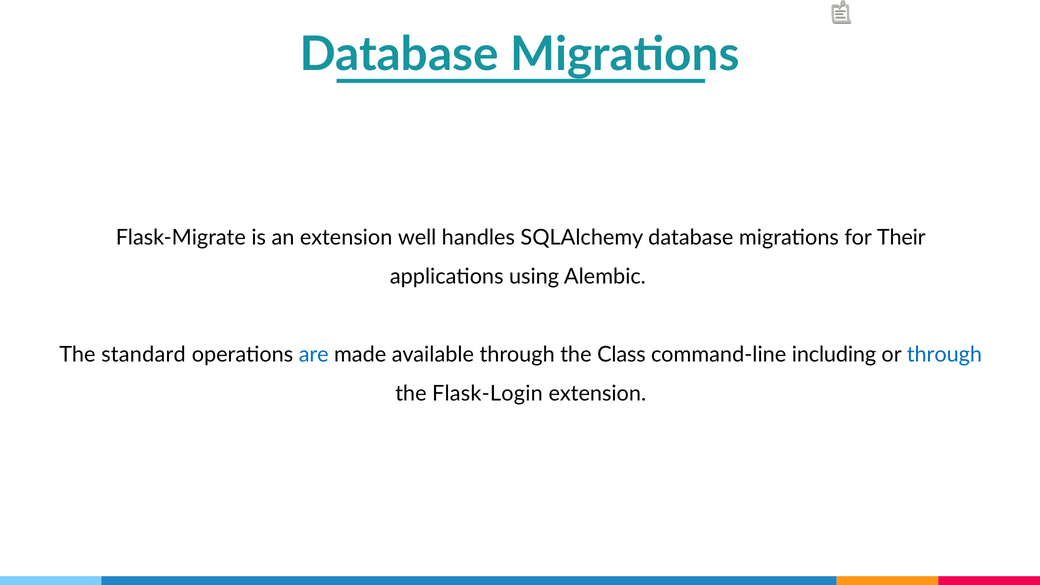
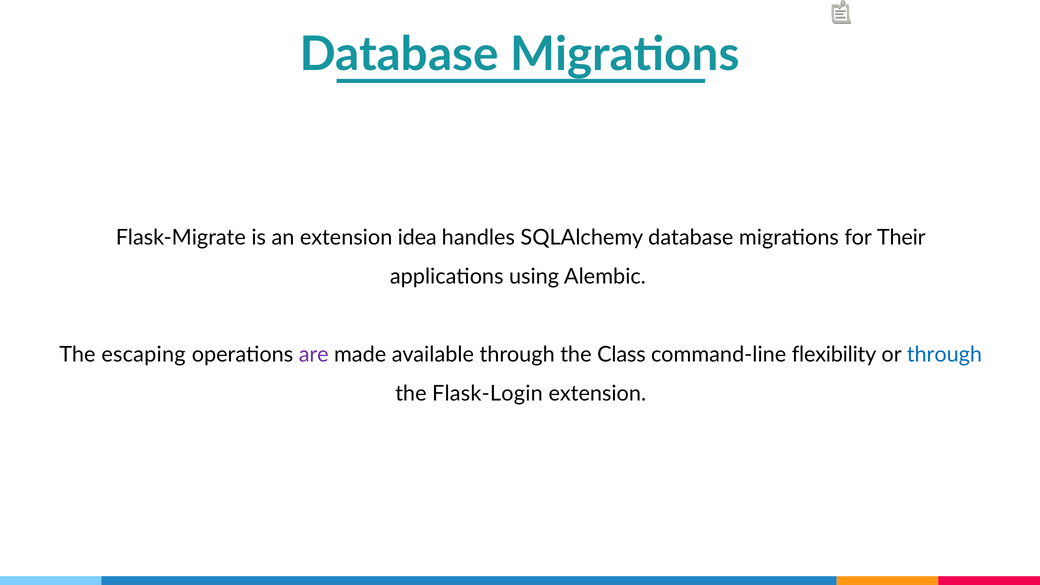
well: well -> idea (417, 237)
standard: standard -> escaping (144, 354)
are colour: blue -> purple (314, 354)
including: including -> flexibility (834, 354)
